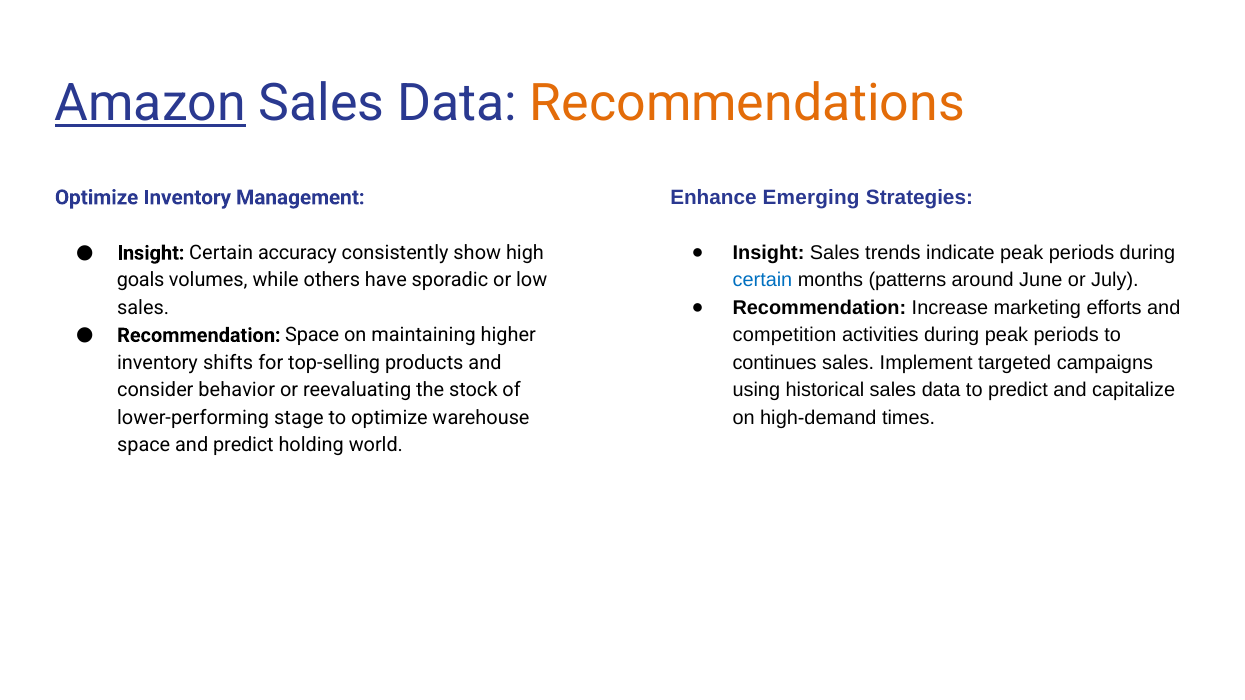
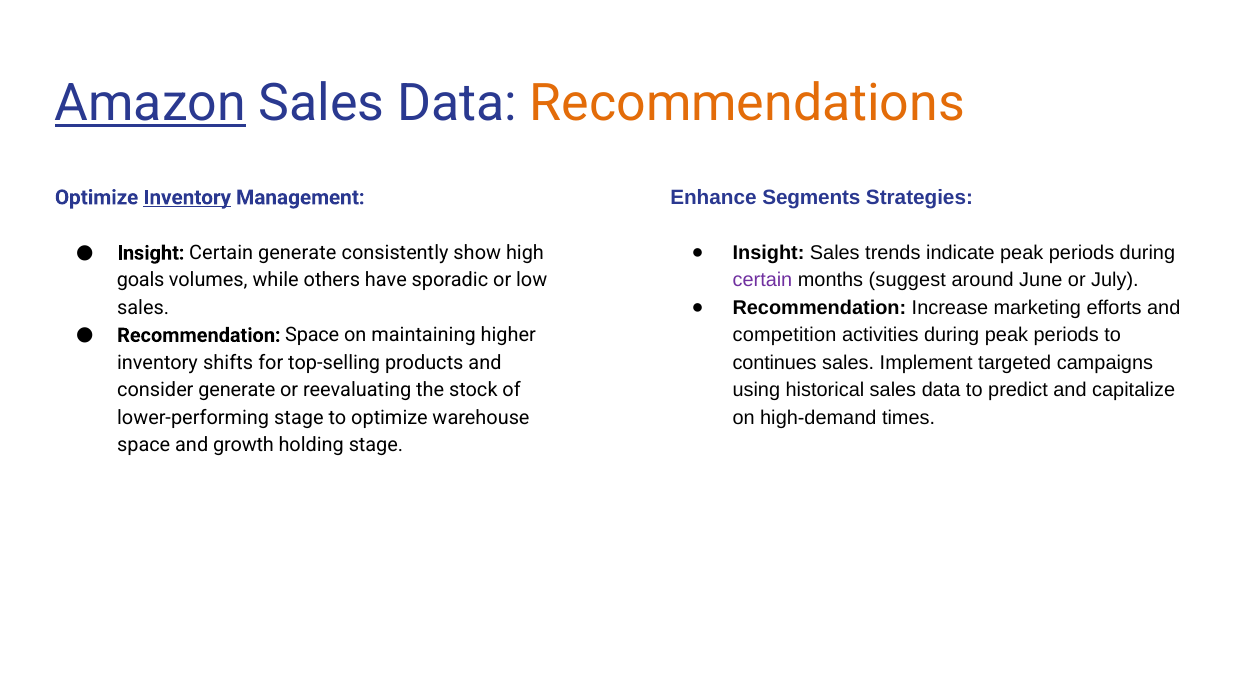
Emerging: Emerging -> Segments (811, 198)
Inventory underline: none -> present (187, 198)
Certain accuracy: accuracy -> generate (297, 253)
certain colour: blue -> purple (762, 281)
patterns: patterns -> suggest (907, 281)
consider behavior: behavior -> generate (237, 390)
and predict: predict -> growth (243, 445)
holding world: world -> stage (376, 445)
